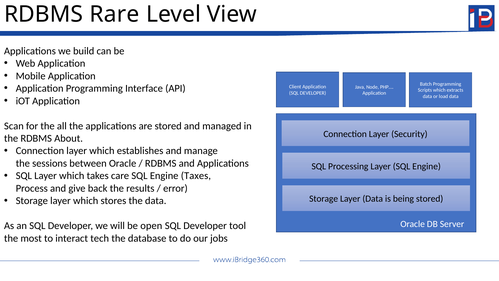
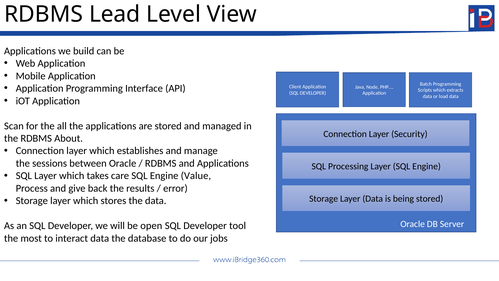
Rare: Rare -> Lead (115, 14)
Taxes: Taxes -> Value (196, 176)
interact tech: tech -> data (100, 238)
